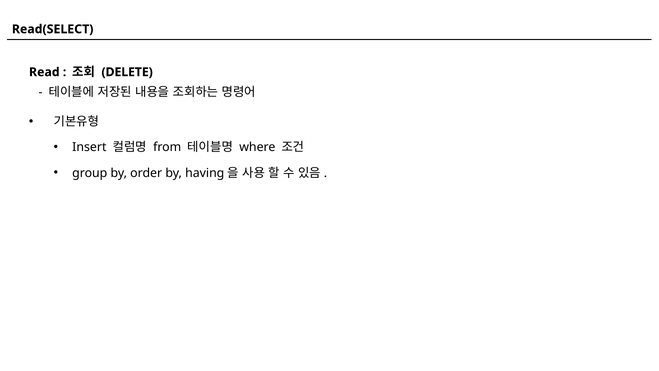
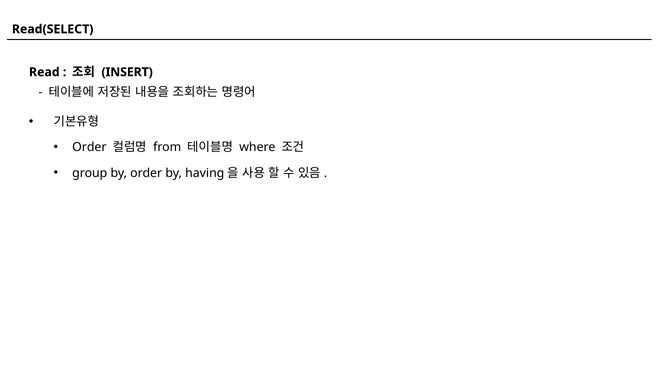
DELETE: DELETE -> INSERT (127, 72)
Insert: Insert -> Order (89, 147)
